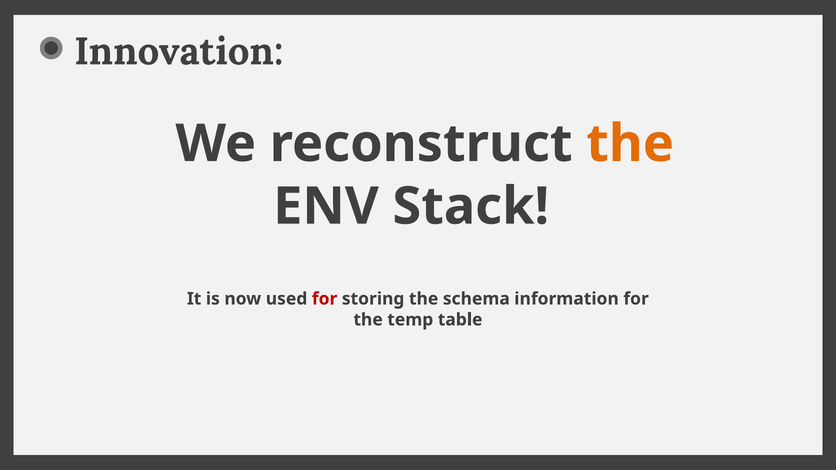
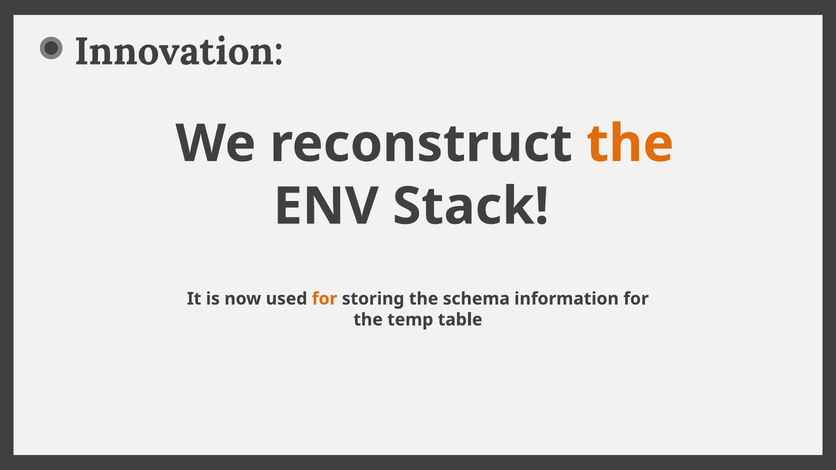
for colour: red -> orange (325, 299)
